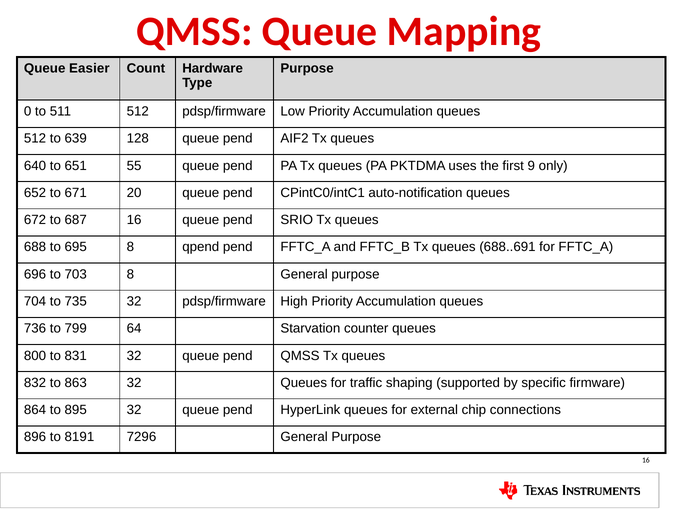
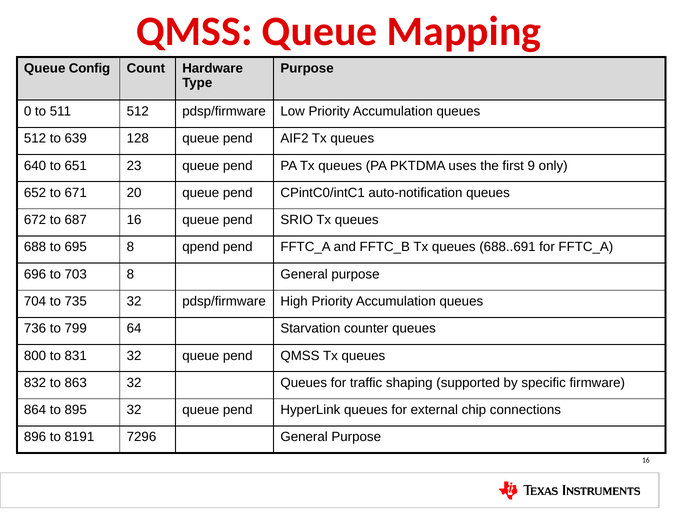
Easier: Easier -> Config (89, 68)
55: 55 -> 23 (134, 166)
